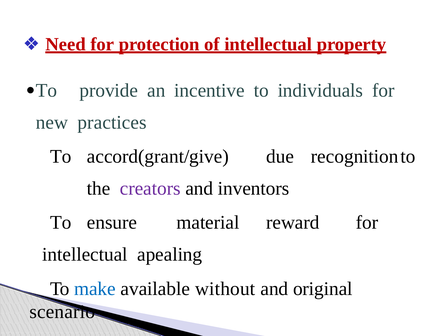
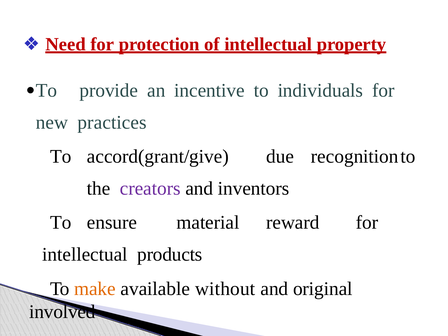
apealing: apealing -> products (170, 254)
make colour: blue -> orange (95, 289)
scenario: scenario -> involved (62, 312)
